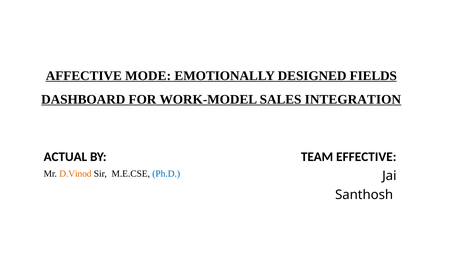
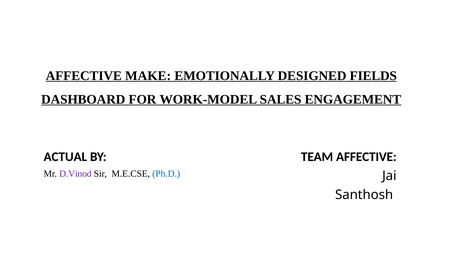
MODE: MODE -> MAKE (148, 76)
INTEGRATION: INTEGRATION -> ENGAGEMENT (353, 99)
TEAM EFFECTIVE: EFFECTIVE -> AFFECTIVE (366, 157)
D.Vinod colour: orange -> purple (75, 174)
